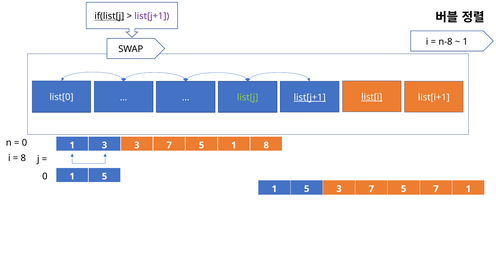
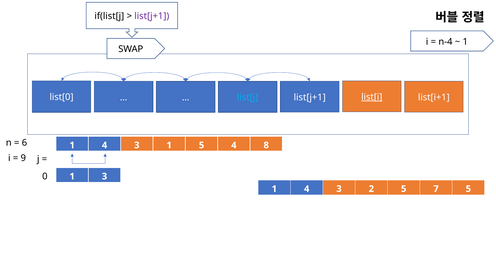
if(list[j underline: present -> none (109, 16)
n-8: n-8 -> n-4 (445, 42)
list[j+1 underline: present -> none (310, 97)
list[j colour: light green -> light blue (248, 97)
0: 0 -> 6 (24, 143)
3: 3 -> 4 (105, 145)
7: 7 -> 1 (169, 145)
1: 1 -> 4 (234, 145)
8: 8 -> 9 (23, 158)
0 1 5: 5 -> 3 (105, 176)
5: 5 -> 4 (307, 189)
7: 7 -> 2 (371, 189)
7 1: 1 -> 5 (468, 189)
